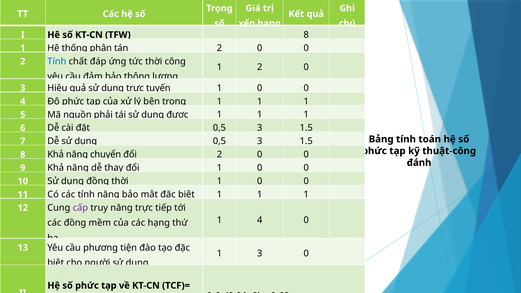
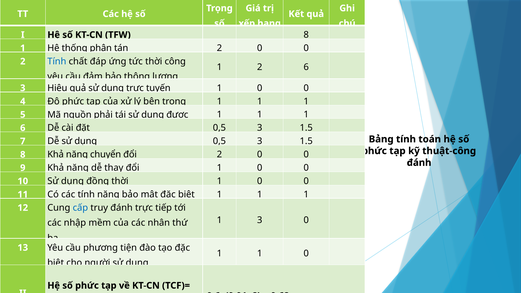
1 2 0: 0 -> 6 (306, 67)
cấp colour: purple -> blue (80, 208)
truy năng: năng -> đánh (122, 208)
1 4: 4 -> 3 (260, 220)
các đồng: đồng -> nhập (75, 223)
các hạng: hạng -> nhân (159, 223)
3: 3 -> 1 (260, 253)
